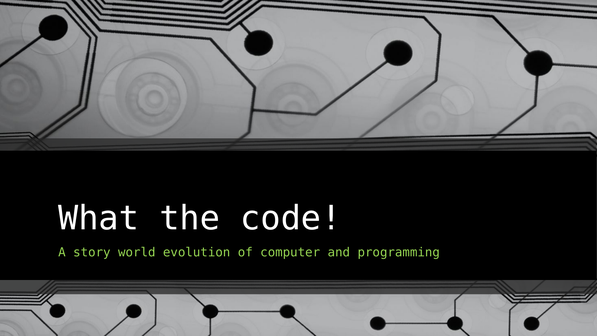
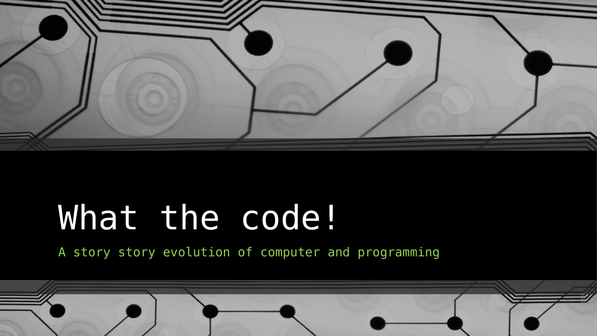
story world: world -> story (137, 252)
